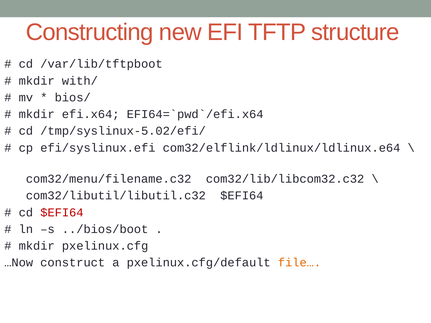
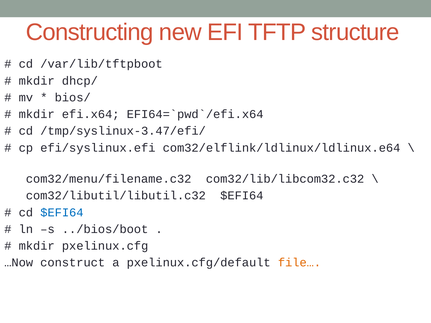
with/: with/ -> dhcp/ (80, 81)
/tmp/syslinux-5.02/efi/: /tmp/syslinux-5.02/efi/ -> /tmp/syslinux-3.47/efi/ (123, 131)
$EFI64 colour: red -> blue (62, 213)
